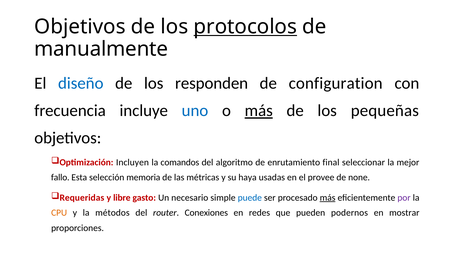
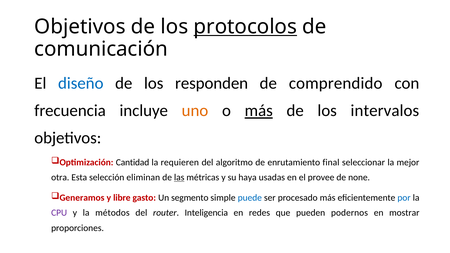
manualmente: manualmente -> comunicación (101, 49)
configuration: configuration -> comprendido (336, 83)
uno colour: blue -> orange (195, 111)
pequeñas: pequeñas -> intervalos (385, 111)
Incluyen: Incluyen -> Cantidad (133, 162)
comandos: comandos -> requieren (180, 162)
fallo: fallo -> otra (60, 178)
memoria: memoria -> eliminan (143, 178)
las underline: none -> present (179, 178)
Requeridas: Requeridas -> Generamos (82, 198)
necesario: necesario -> segmento (190, 198)
más underline: present -> none (328, 198)
por colour: purple -> blue (404, 198)
CPU colour: orange -> purple (59, 213)
Conexiones: Conexiones -> Inteligencia (206, 213)
